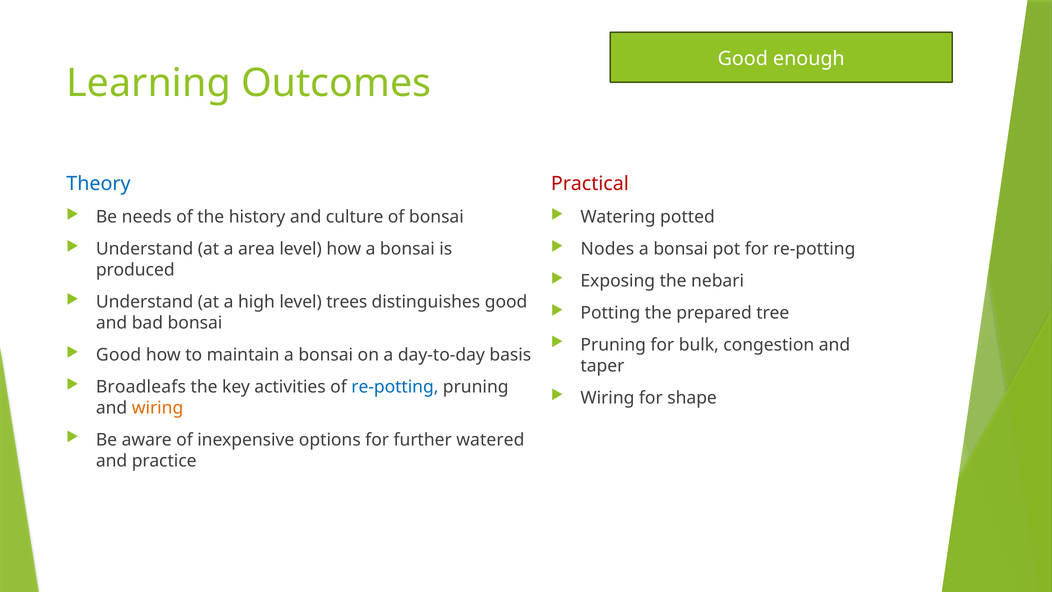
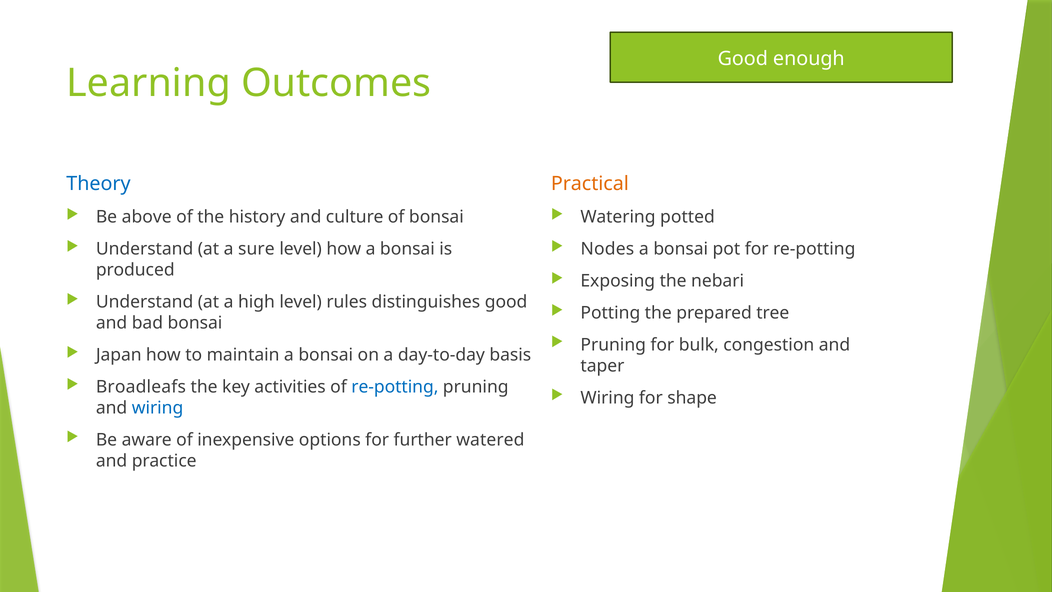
Practical colour: red -> orange (590, 184)
needs: needs -> above (147, 217)
area: area -> sure (256, 249)
trees: trees -> rules (347, 302)
Good: Good -> Japan (119, 355)
wiring colour: orange -> blue (158, 408)
